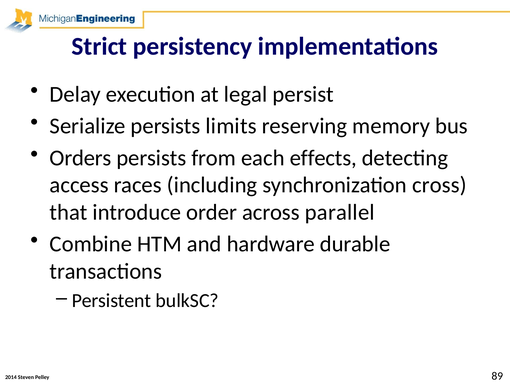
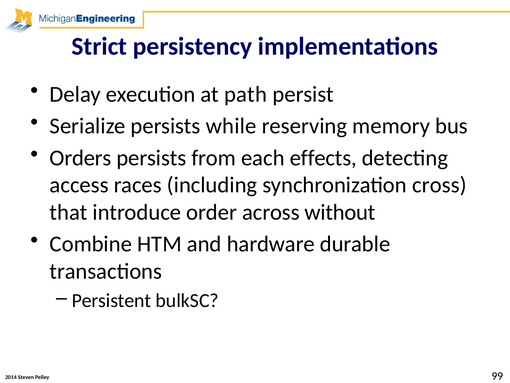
legal: legal -> path (246, 94)
limits: limits -> while (231, 126)
parallel: parallel -> without (340, 212)
89: 89 -> 99 (497, 376)
